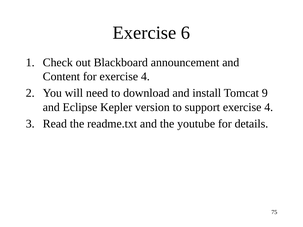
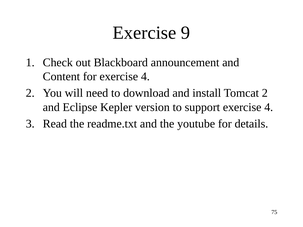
6: 6 -> 9 (186, 33)
Tomcat 9: 9 -> 2 (265, 93)
